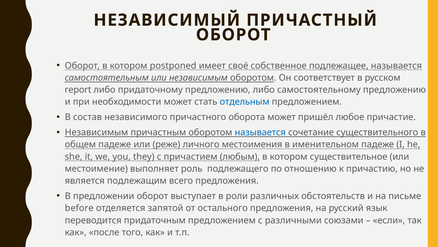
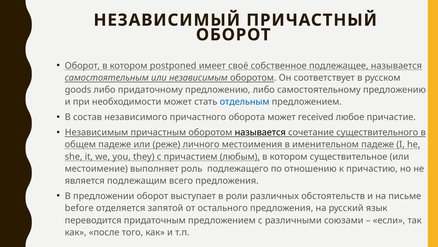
report: report -> goods (78, 90)
пришёл: пришёл -> received (316, 117)
называется colour: blue -> black (260, 132)
